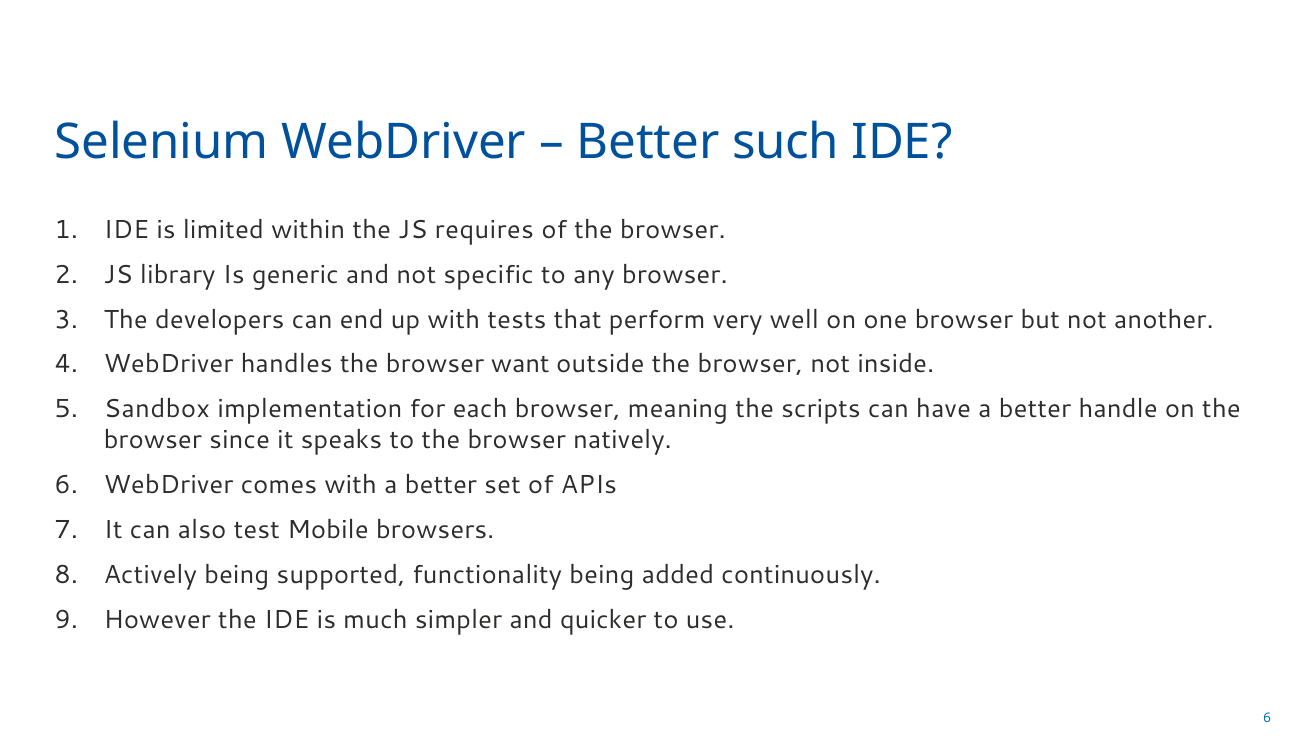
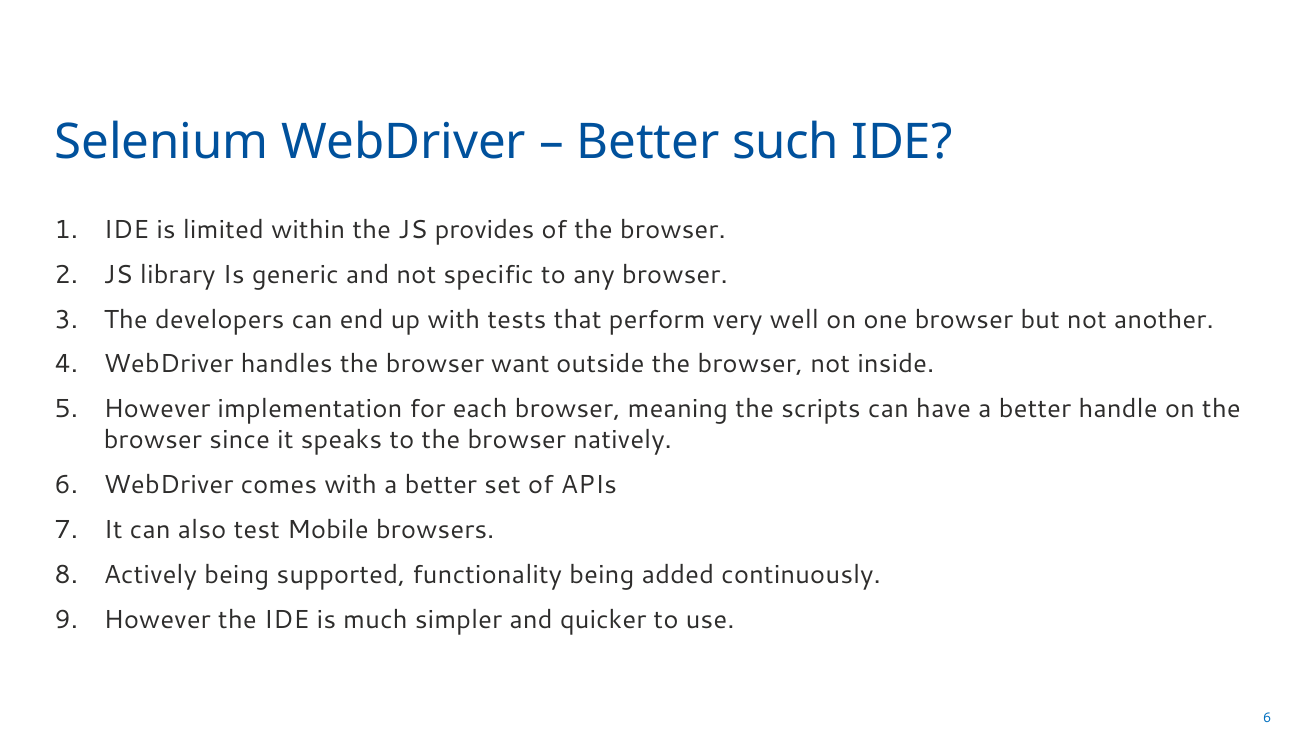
requires: requires -> provides (485, 230)
Sandbox: Sandbox -> However (157, 409)
